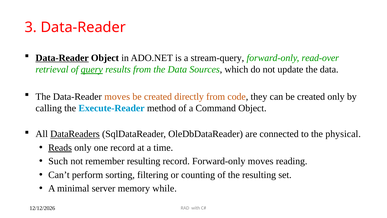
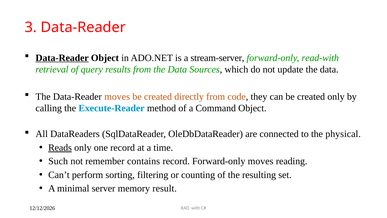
stream-query: stream-query -> stream-server (217, 58)
read-over: read-over -> read-with (320, 58)
query underline: present -> none (92, 69)
DataReaders underline: present -> none (75, 134)
remember resulting: resulting -> contains (144, 161)
while: while -> result (165, 188)
